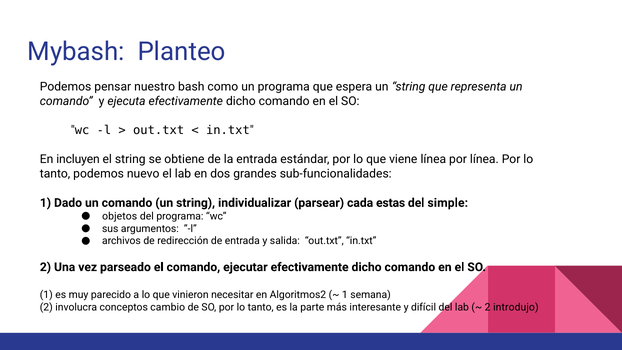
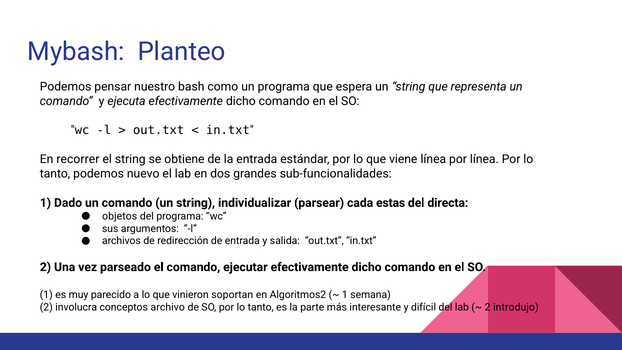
incluyen: incluyen -> recorrer (78, 159)
simple: simple -> directa (448, 203)
necesitar: necesitar -> soportan (232, 295)
cambio: cambio -> archivo (168, 307)
